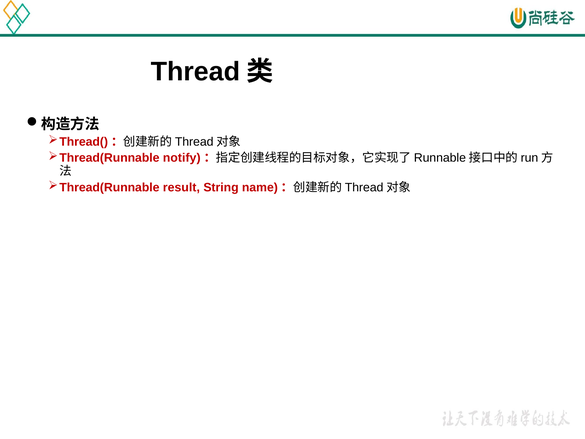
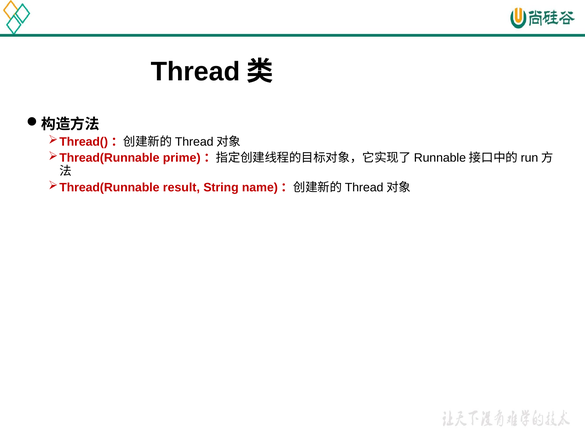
notify: notify -> prime (182, 158)
